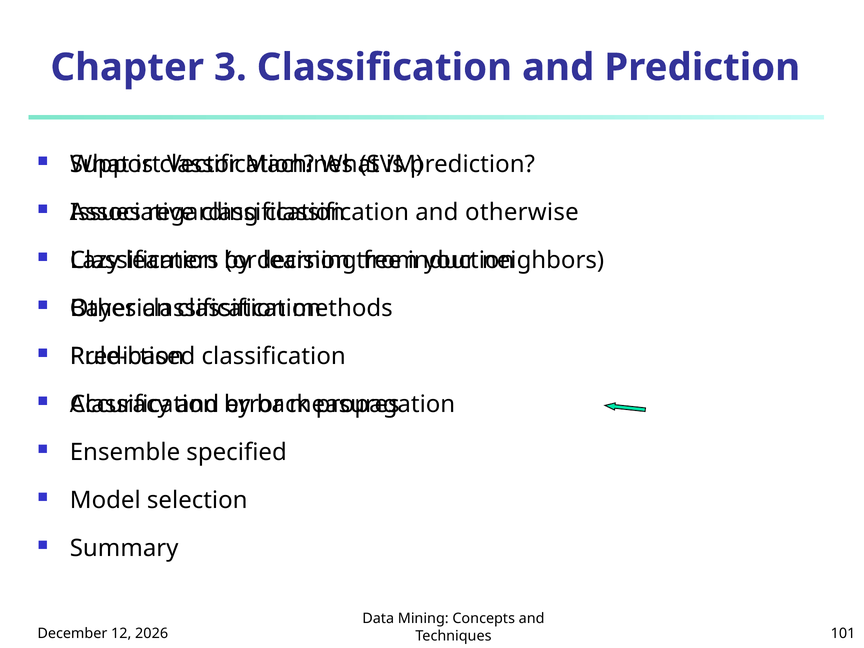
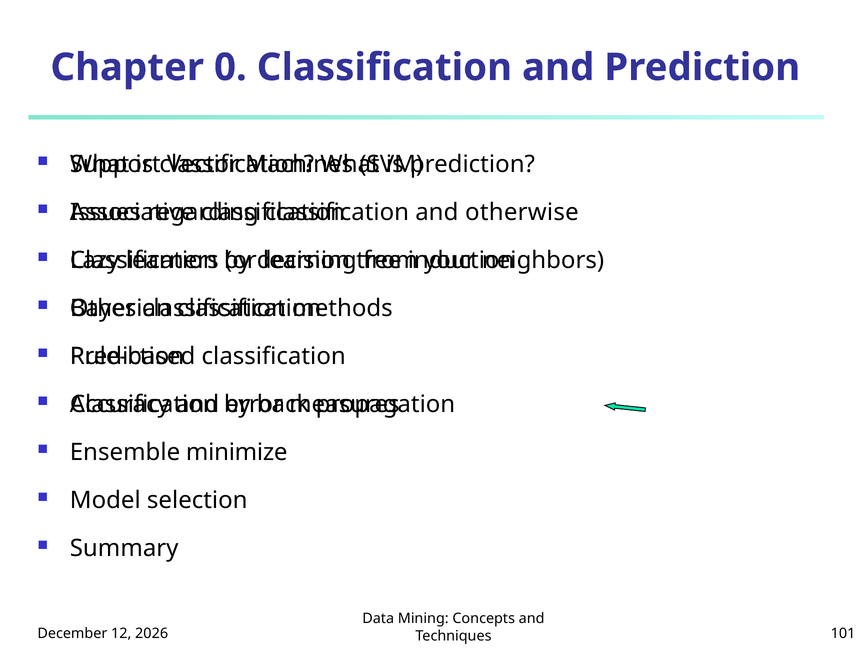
3: 3 -> 0 (230, 67)
specified: specified -> minimize (237, 452)
